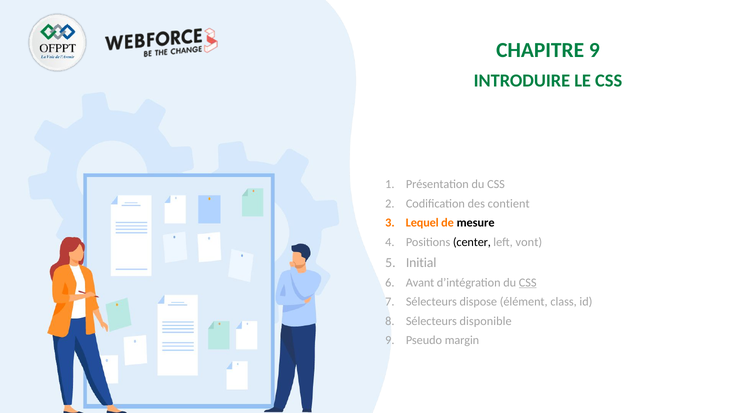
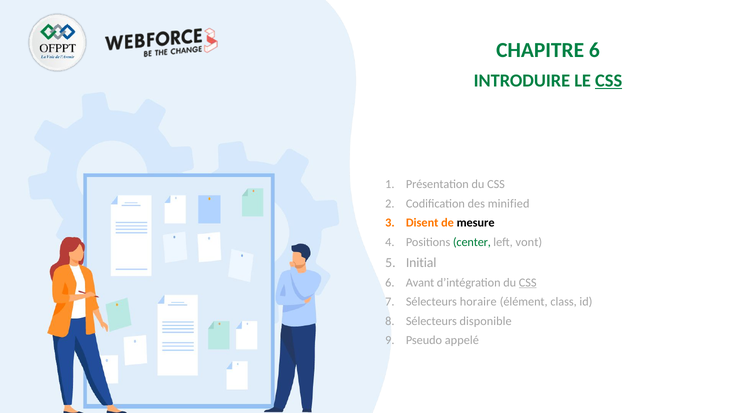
CHAPITRE 9: 9 -> 6 (594, 50)
CSS underline: none -> present (609, 81)
contient: contient -> minified (509, 204)
Lequel: Lequel -> Disent (422, 223)
center colour: black -> green (472, 242)
dispose: dispose -> horaire (478, 302)
margin: margin -> appelé (462, 341)
